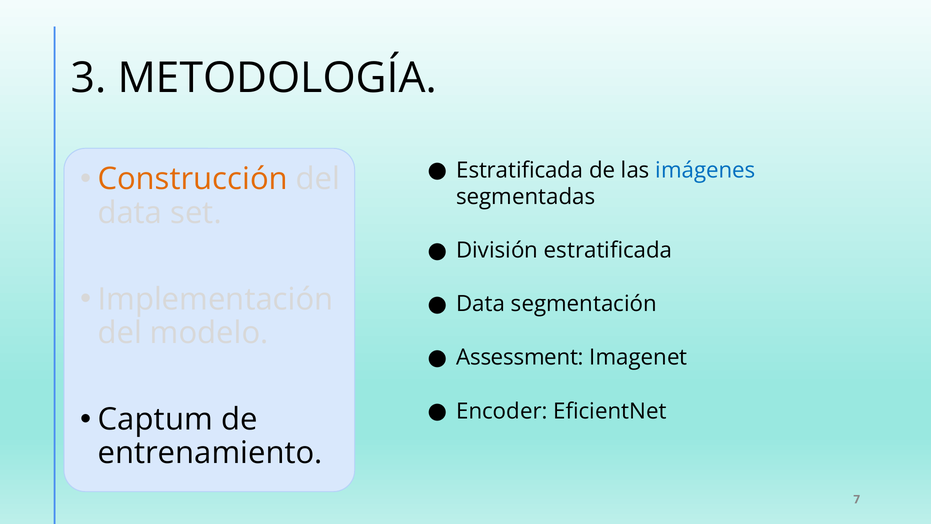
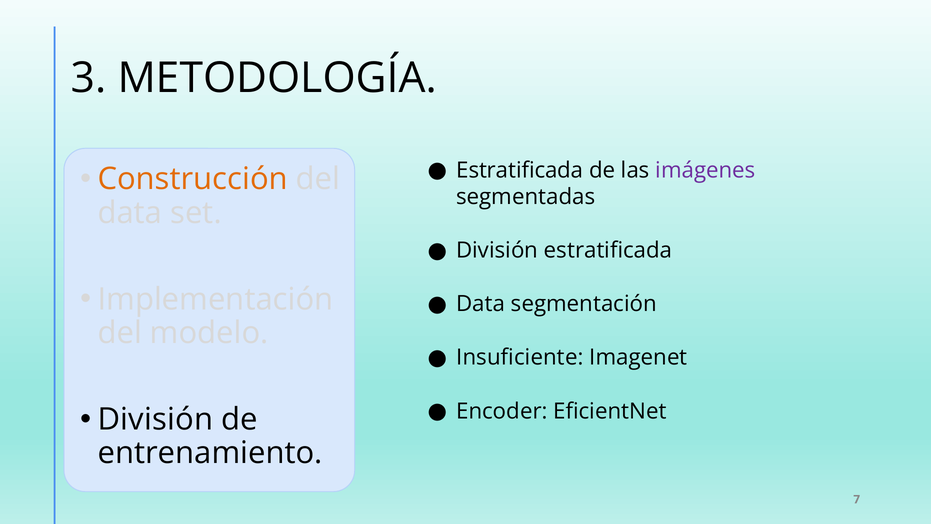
imágenes colour: blue -> purple (705, 170)
Assessment: Assessment -> Insuficiente (520, 357)
Captum: Captum -> División (155, 419)
